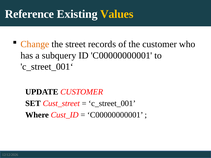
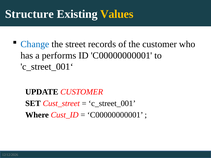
Reference: Reference -> Structure (29, 14)
Change colour: orange -> blue (35, 44)
subquery: subquery -> performs (59, 56)
